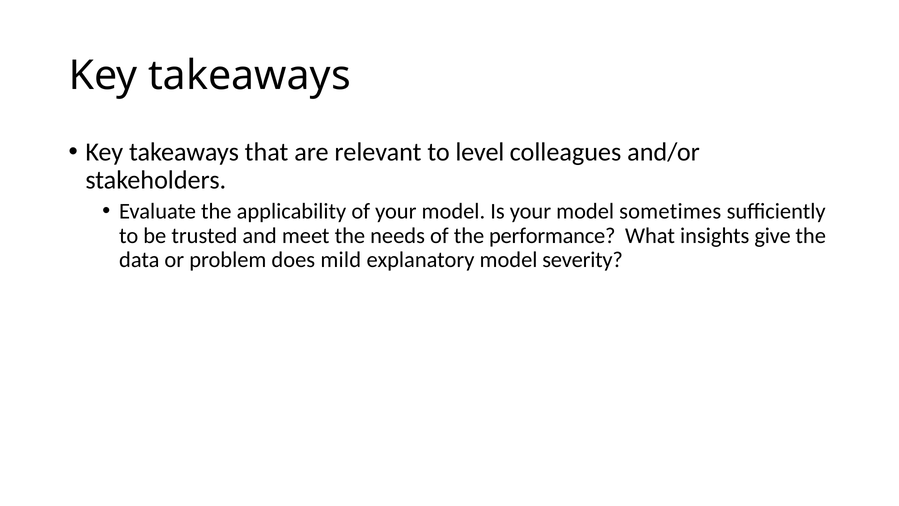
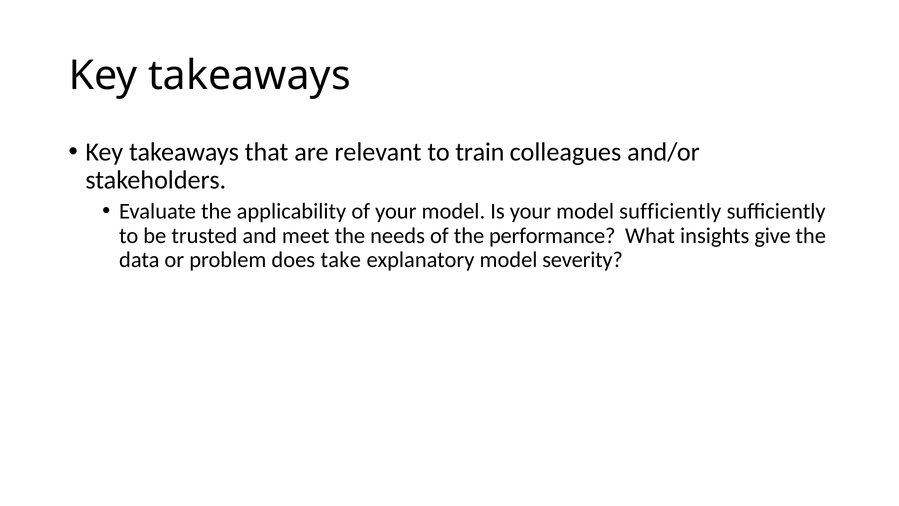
level: level -> train (480, 152)
model sometimes: sometimes -> sufficiently (670, 211)
mild: mild -> take (341, 260)
